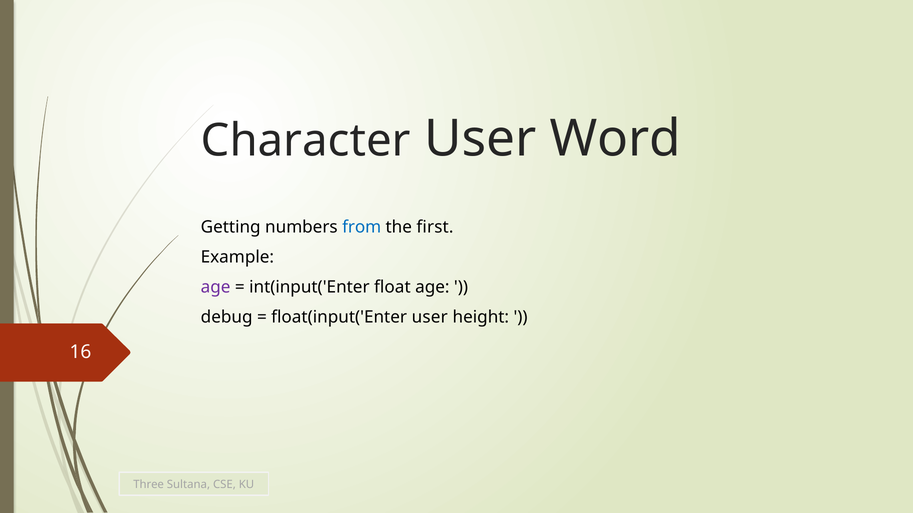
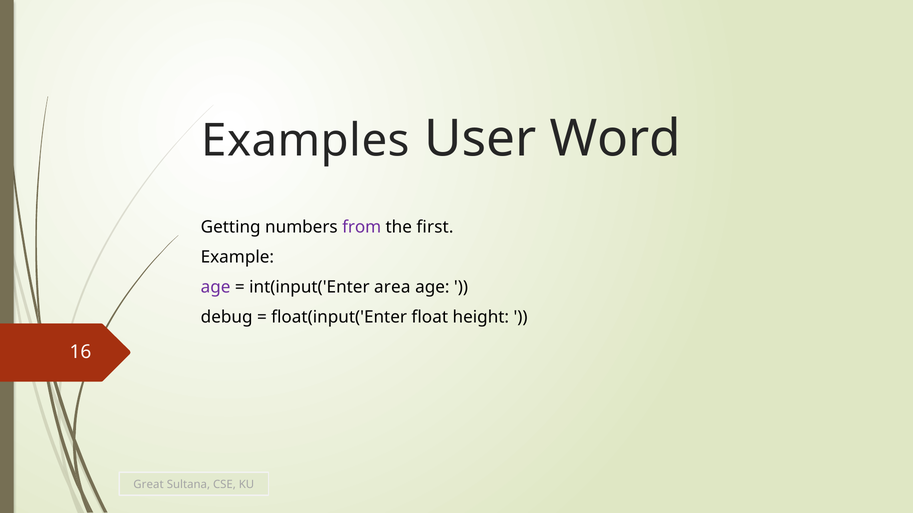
Character: Character -> Examples (305, 141)
from colour: blue -> purple (362, 227)
float: float -> area (392, 287)
float(input('Enter user: user -> float (430, 317)
Three: Three -> Great (149, 485)
